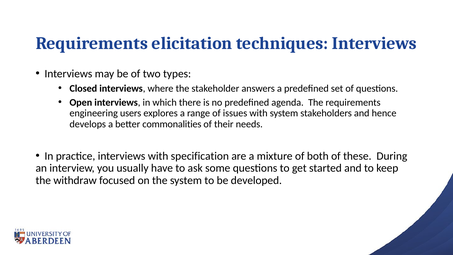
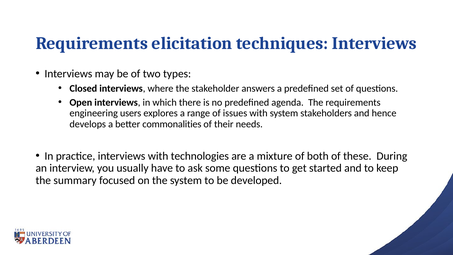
specification: specification -> technologies (200, 156)
withdraw: withdraw -> summary (75, 180)
